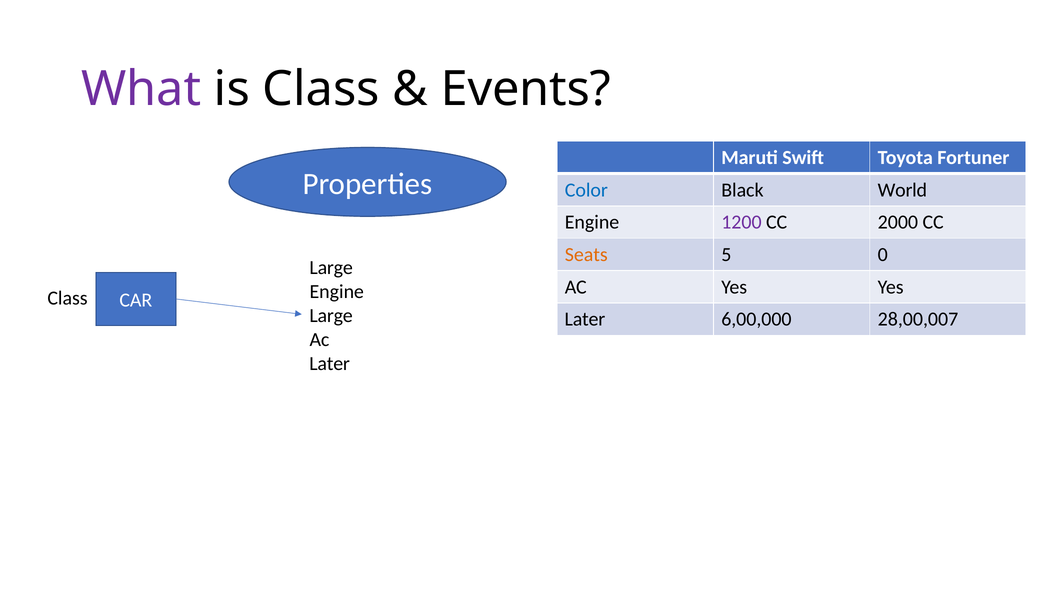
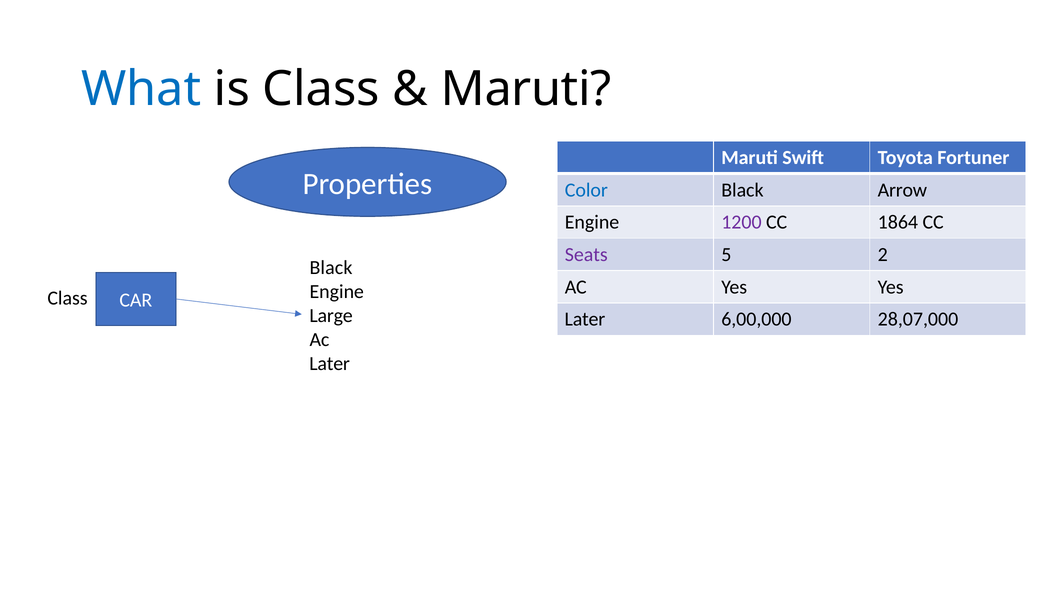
What colour: purple -> blue (141, 89)
Events: Events -> Maruti (526, 89)
World: World -> Arrow (902, 190)
2000: 2000 -> 1864 (898, 222)
Seats colour: orange -> purple (586, 255)
0: 0 -> 2 (883, 255)
Large: Large -> Black (331, 268)
28,00,007: 28,00,007 -> 28,07,000 (918, 319)
